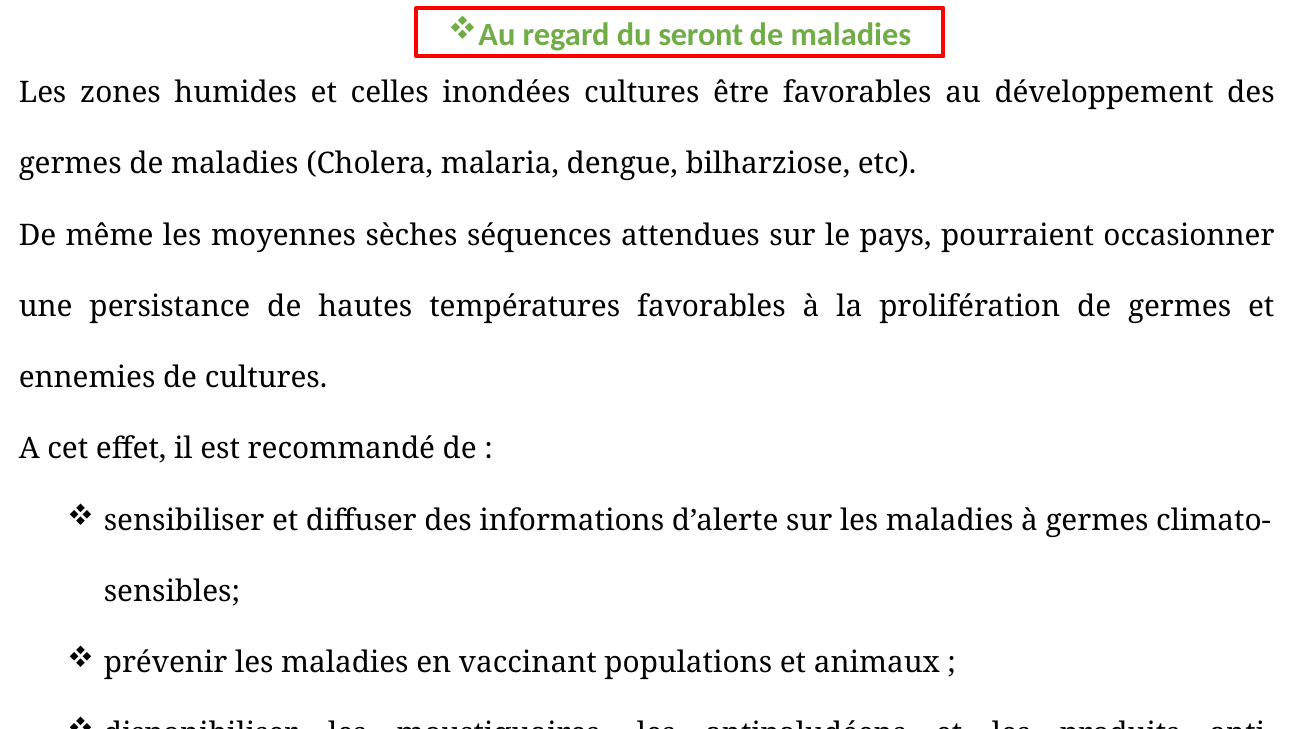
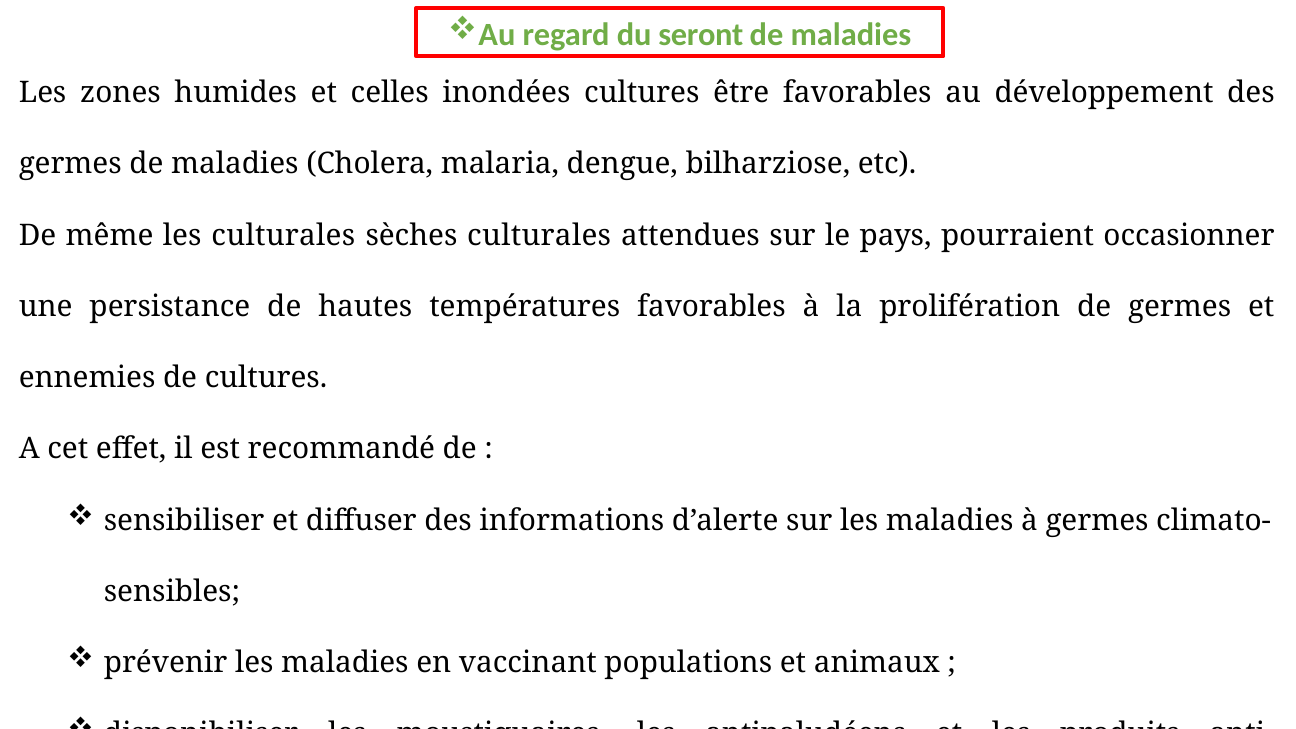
les moyennes: moyennes -> culturales (283, 235)
sèches séquences: séquences -> culturales (539, 235)
